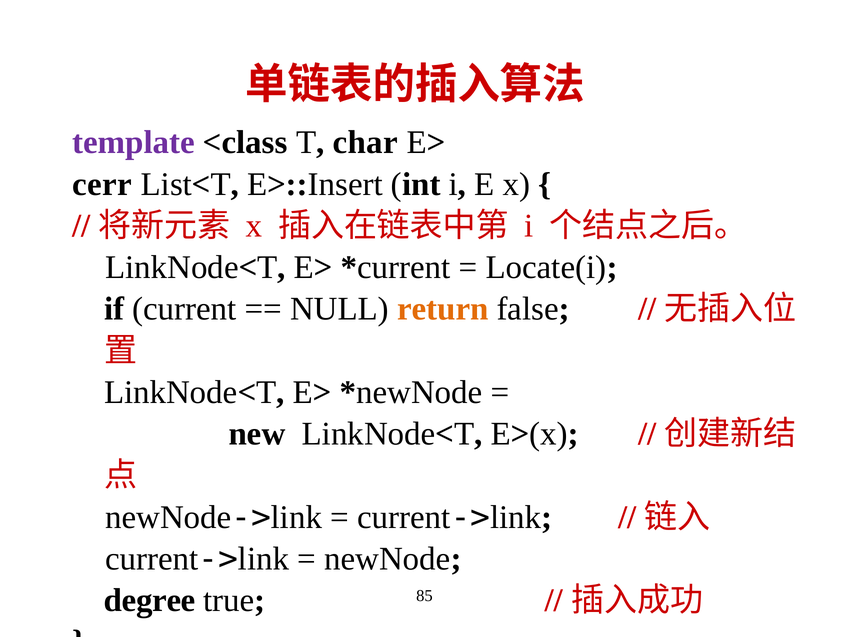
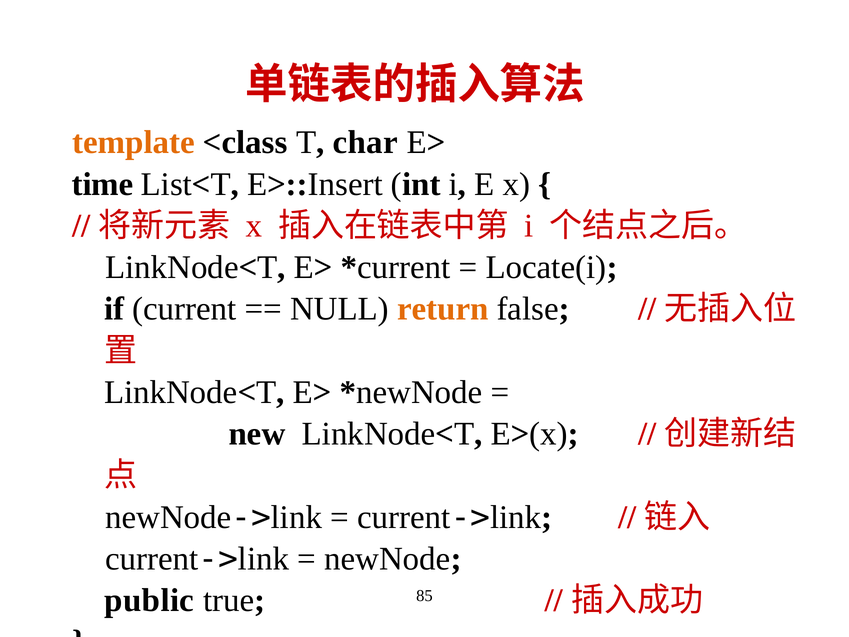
template colour: purple -> orange (133, 142)
cerr: cerr -> time (102, 184)
degree: degree -> public (149, 600)
